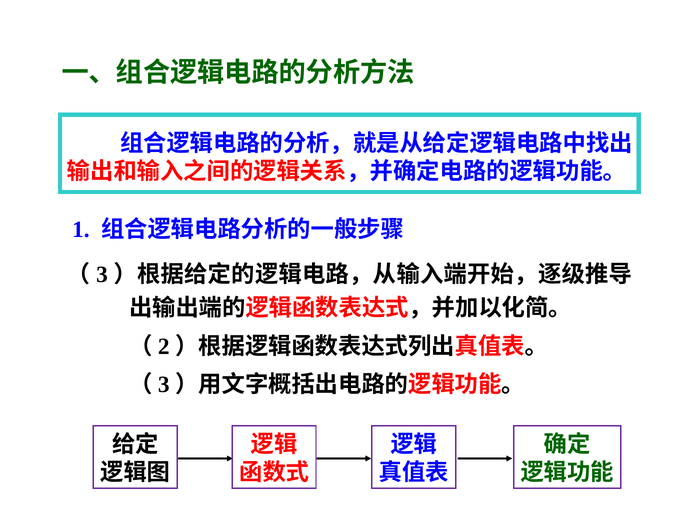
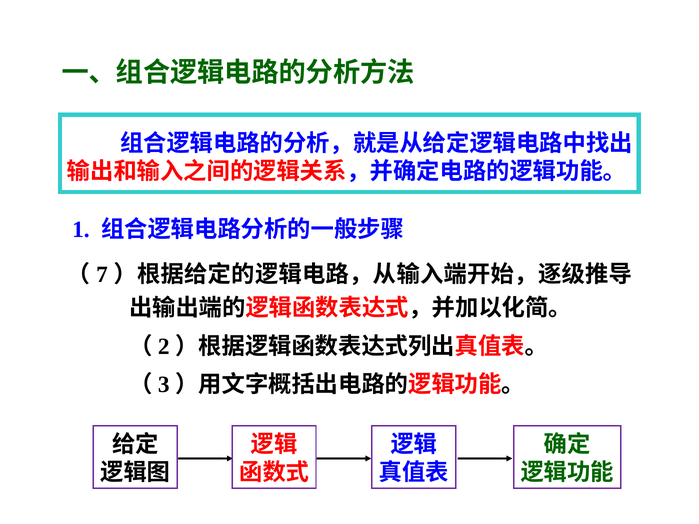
3: 3 -> 7 (102, 275)
